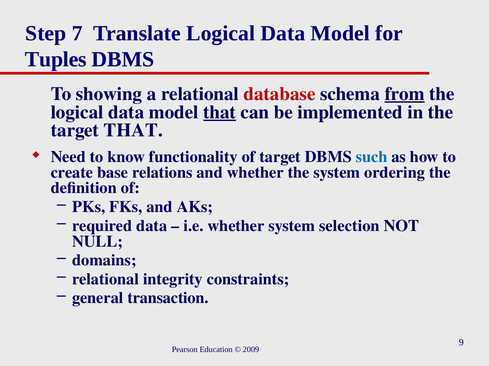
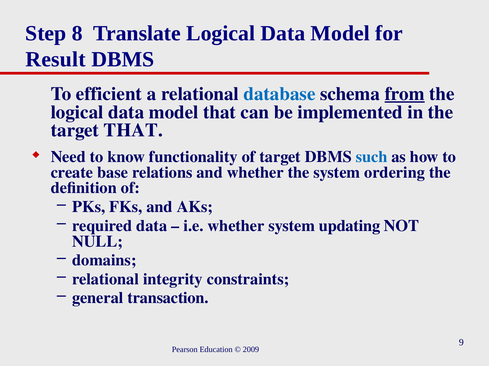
7: 7 -> 8 (77, 33)
Tuples: Tuples -> Result (56, 59)
showing: showing -> efficient (109, 94)
database colour: red -> blue (279, 94)
that underline: present -> none (220, 112)
selection: selection -> updating (350, 226)
